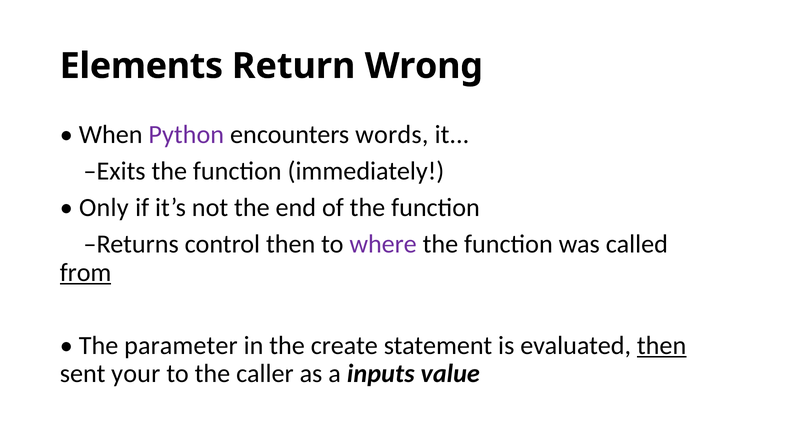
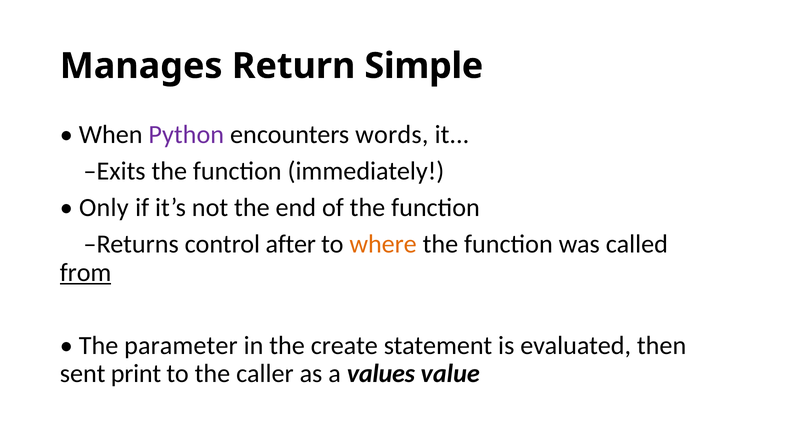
Elements: Elements -> Manages (141, 66)
Wrong: Wrong -> Simple (424, 66)
control then: then -> after (291, 244)
where colour: purple -> orange (383, 244)
then underline: present -> none (662, 345)
your: your -> print (136, 373)
inputs: inputs -> values (381, 373)
